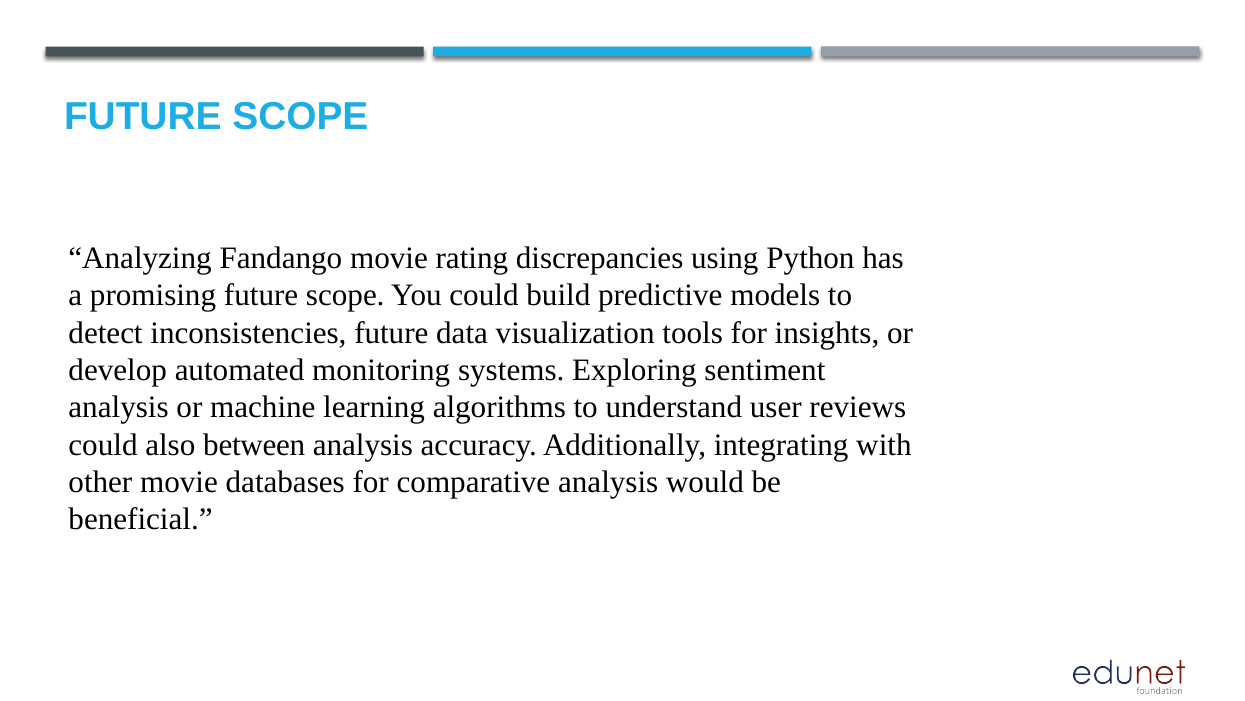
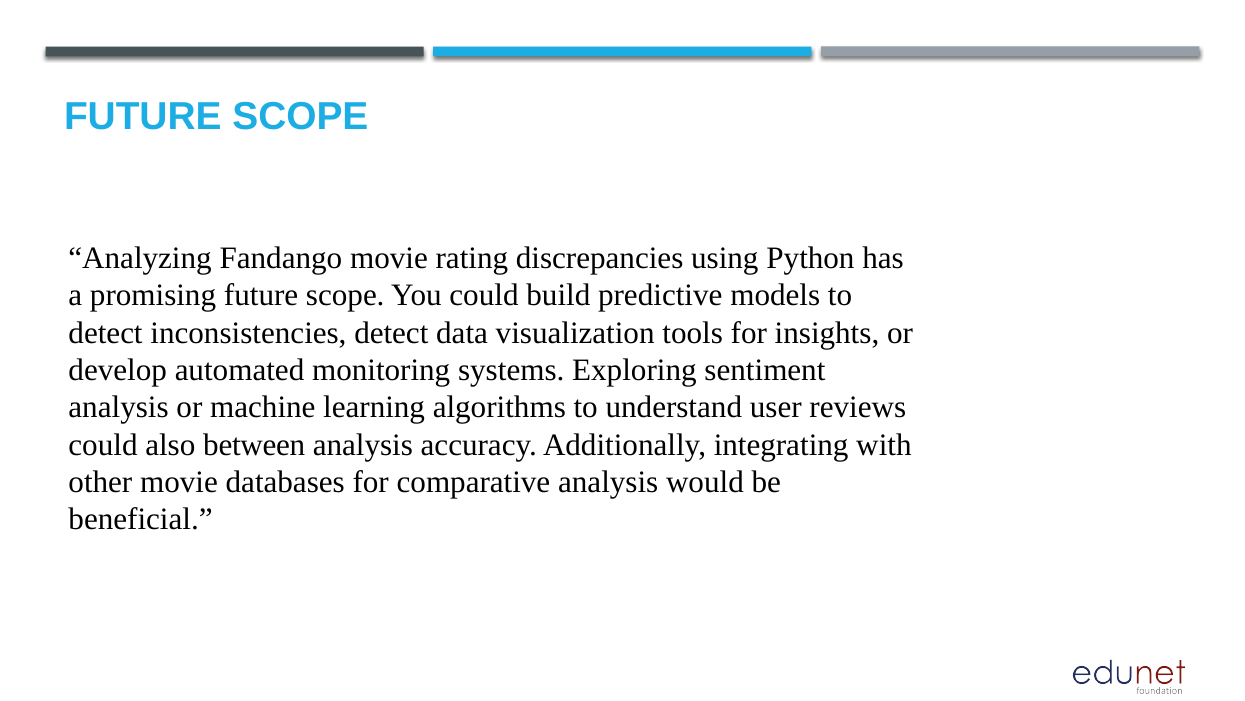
inconsistencies future: future -> detect (391, 332)
